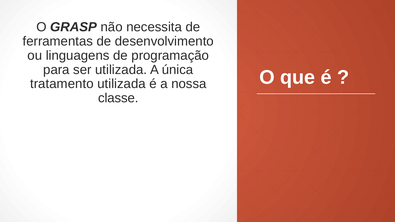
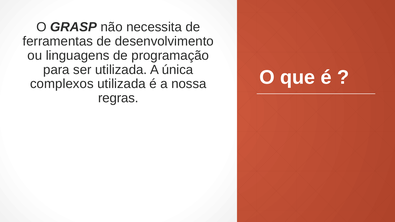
tratamento: tratamento -> complexos (62, 84)
classe: classe -> regras (118, 98)
